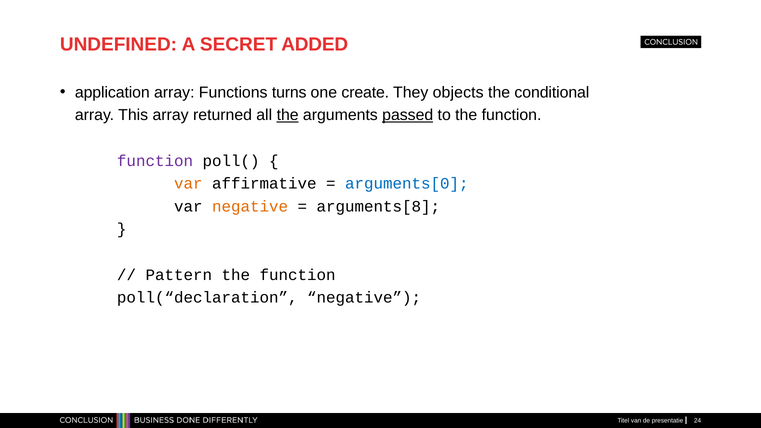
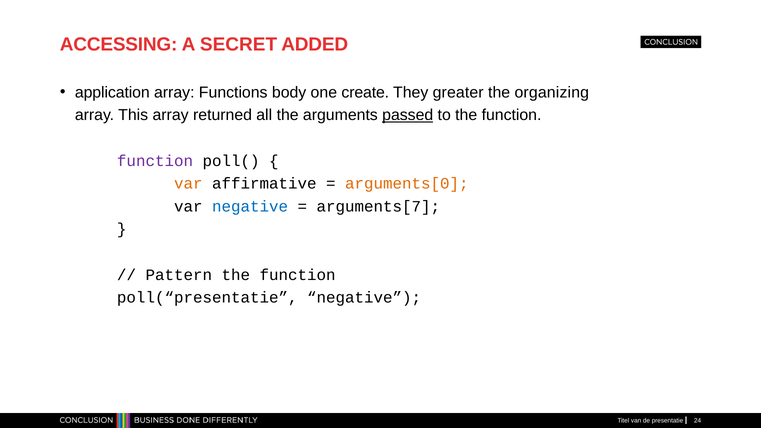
UNDEFINED: UNDEFINED -> ACCESSING (119, 44)
turns: turns -> body (289, 92)
objects: objects -> greater (458, 92)
conditional: conditional -> organizing (552, 92)
the underline: present -> none (288, 115)
arguments[0 colour: blue -> orange (407, 184)
negative colour: orange -> blue (250, 206)
arguments[8: arguments[8 -> arguments[7 (378, 206)
poll(“declaration: poll(“declaration -> poll(“presentatie (207, 298)
